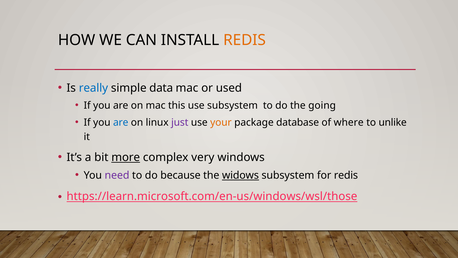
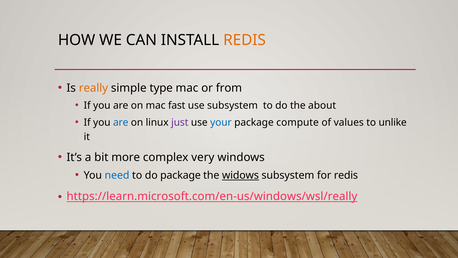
really colour: blue -> orange (93, 88)
data: data -> type (161, 88)
used: used -> from (229, 88)
this: this -> fast (177, 105)
going: going -> about (322, 105)
your colour: orange -> blue (221, 122)
database: database -> compute (298, 122)
where: where -> values (349, 122)
more underline: present -> none (126, 157)
need colour: purple -> blue (117, 175)
do because: because -> package (180, 175)
https://learn.microsoft.com/en-us/windows/wsl/those: https://learn.microsoft.com/en-us/windows/wsl/those -> https://learn.microsoft.com/en-us/windows/wsl/really (212, 196)
